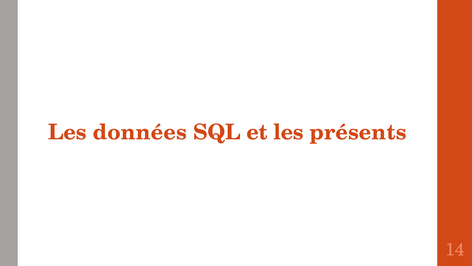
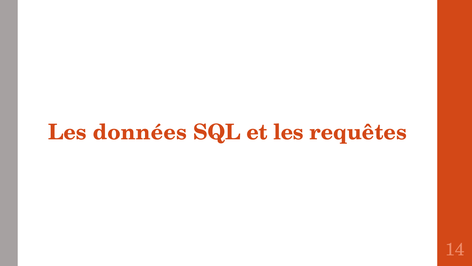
présents: présents -> requêtes (358, 132)
